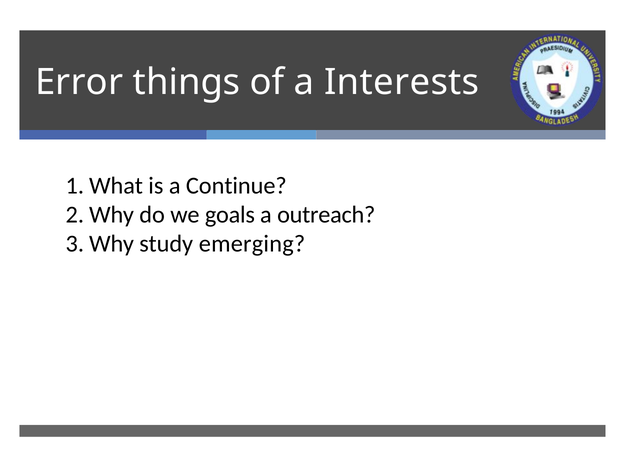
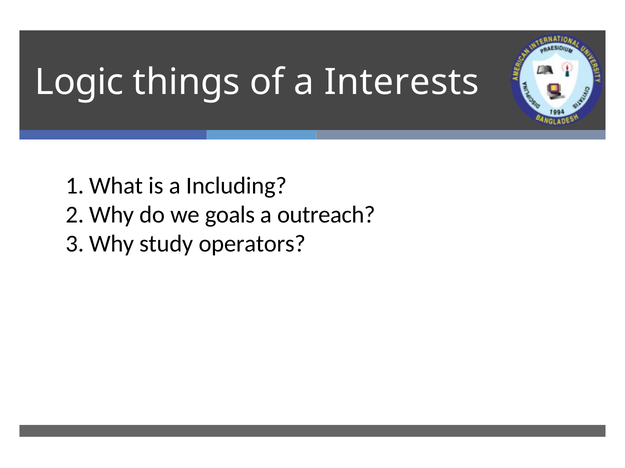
Error: Error -> Logic (79, 83)
Continue: Continue -> Including (236, 186)
emerging: emerging -> operators (252, 244)
